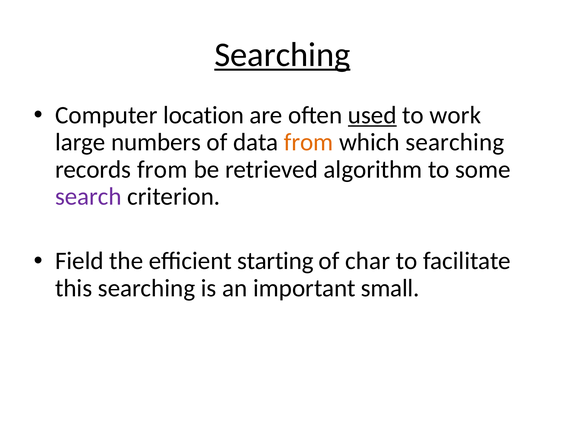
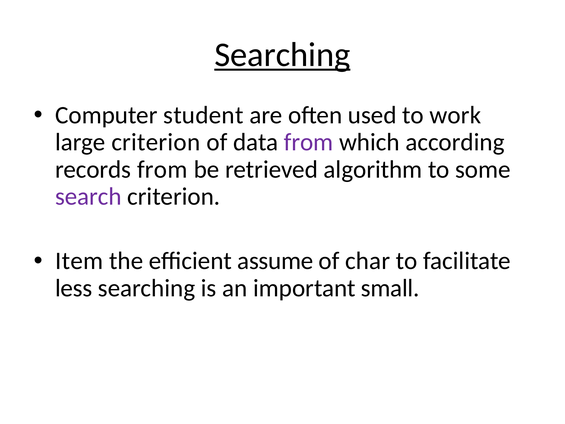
location: location -> student (203, 115)
used underline: present -> none (372, 115)
large numbers: numbers -> criterion (156, 142)
from colour: orange -> purple (309, 142)
which searching: searching -> according (455, 142)
Field: Field -> Item (79, 261)
starting: starting -> assume (275, 261)
this: this -> less (74, 288)
